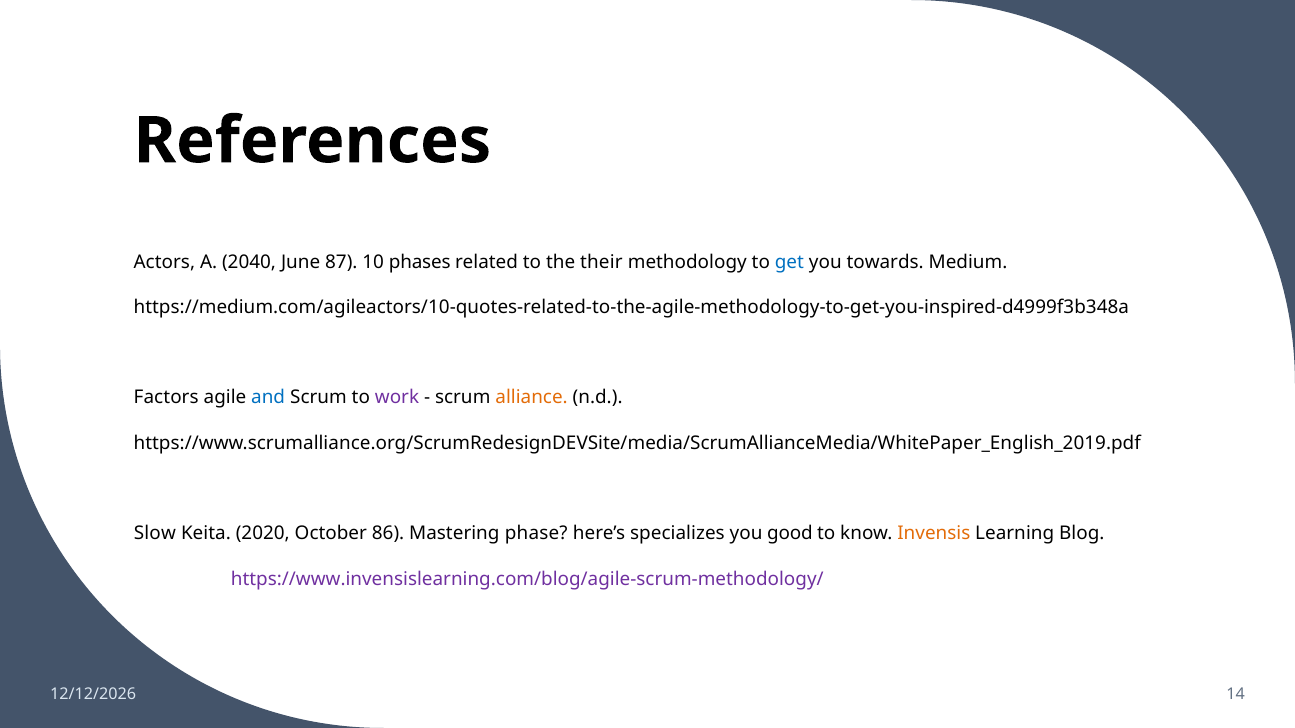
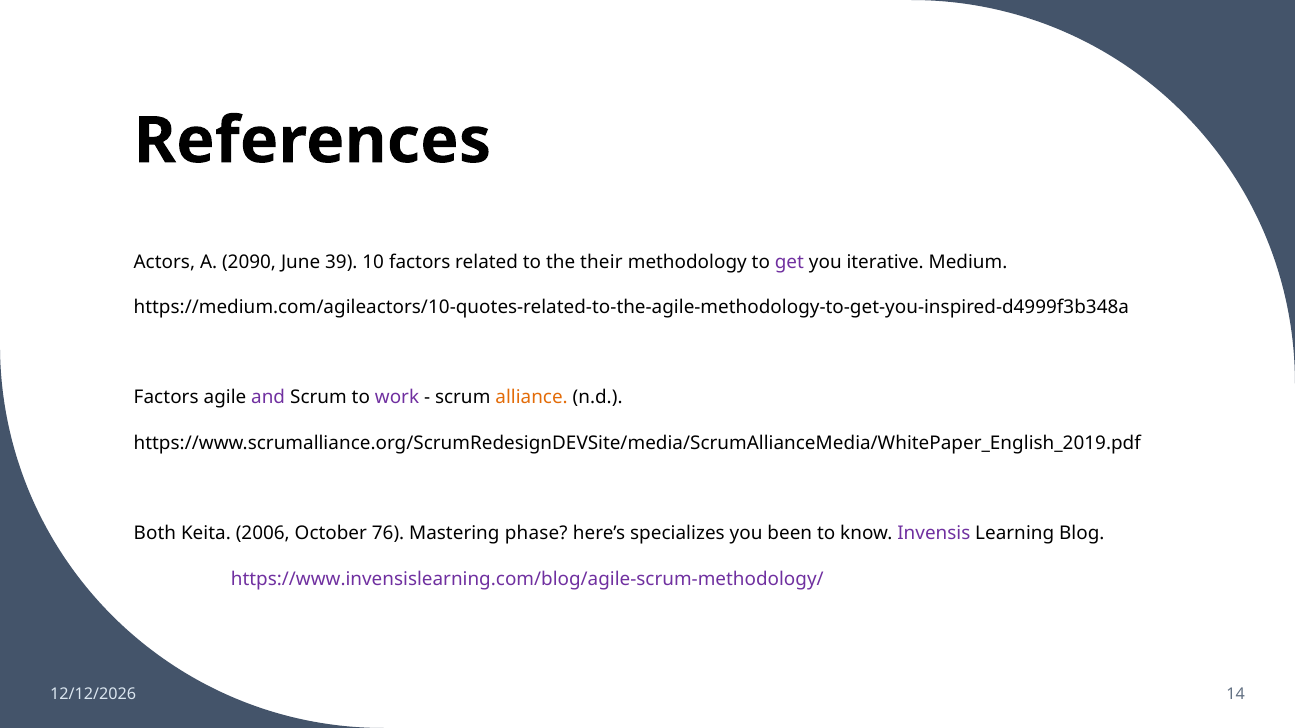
2040: 2040 -> 2090 (249, 262)
87: 87 -> 39 (341, 262)
10 phases: phases -> factors (420, 262)
get colour: blue -> purple (789, 262)
towards: towards -> iterative (885, 262)
and colour: blue -> purple (268, 398)
Slow: Slow -> Both (155, 534)
2020: 2020 -> 2006 (263, 534)
86: 86 -> 76 (388, 534)
good: good -> been (790, 534)
Invensis colour: orange -> purple (934, 534)
